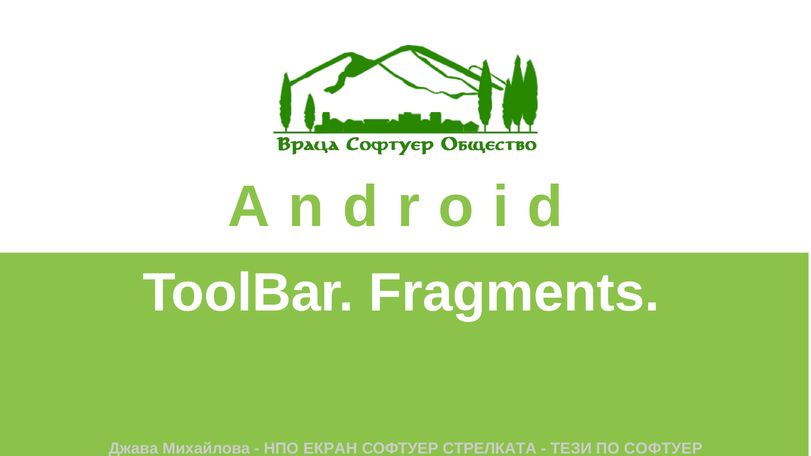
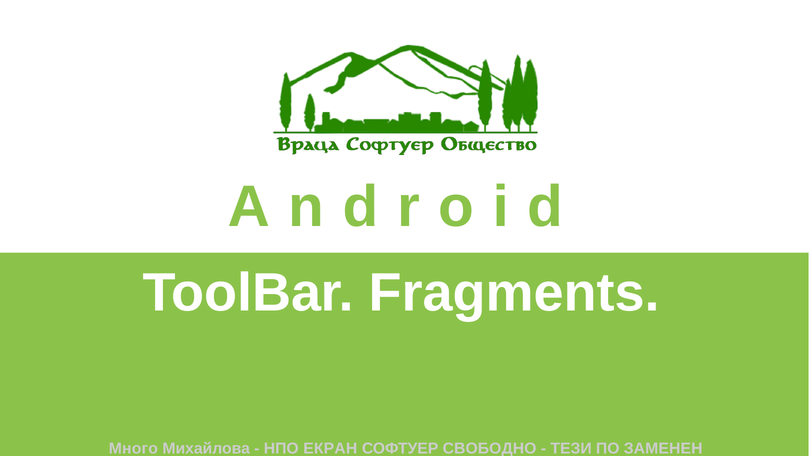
Джава: Джава -> Много (133, 449)
СТРЕЛКАТА: СТРЕЛКАТА -> СВОБОДНО (490, 449)
ПО СОФТУЕР: СОФТУЕР -> ЗАМЕНЕН (663, 449)
